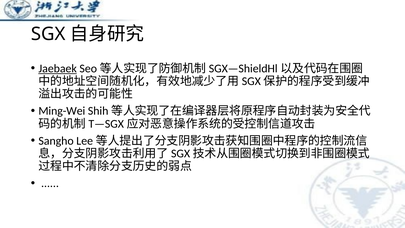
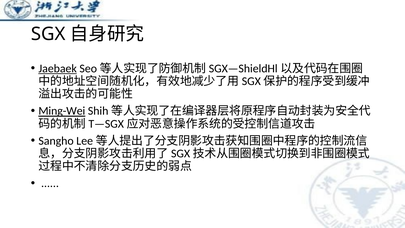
Ming-Wei underline: none -> present (62, 111)
